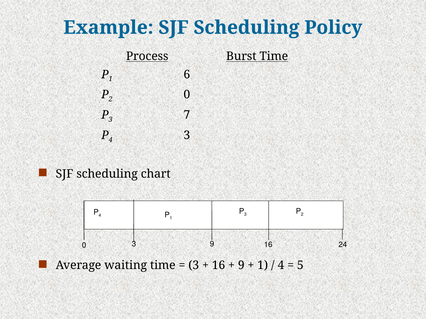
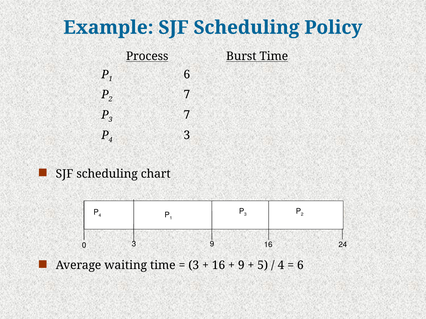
0: 0 -> 7 (187, 95)
1: 1 -> 5 (263, 266)
5: 5 -> 6 (300, 266)
